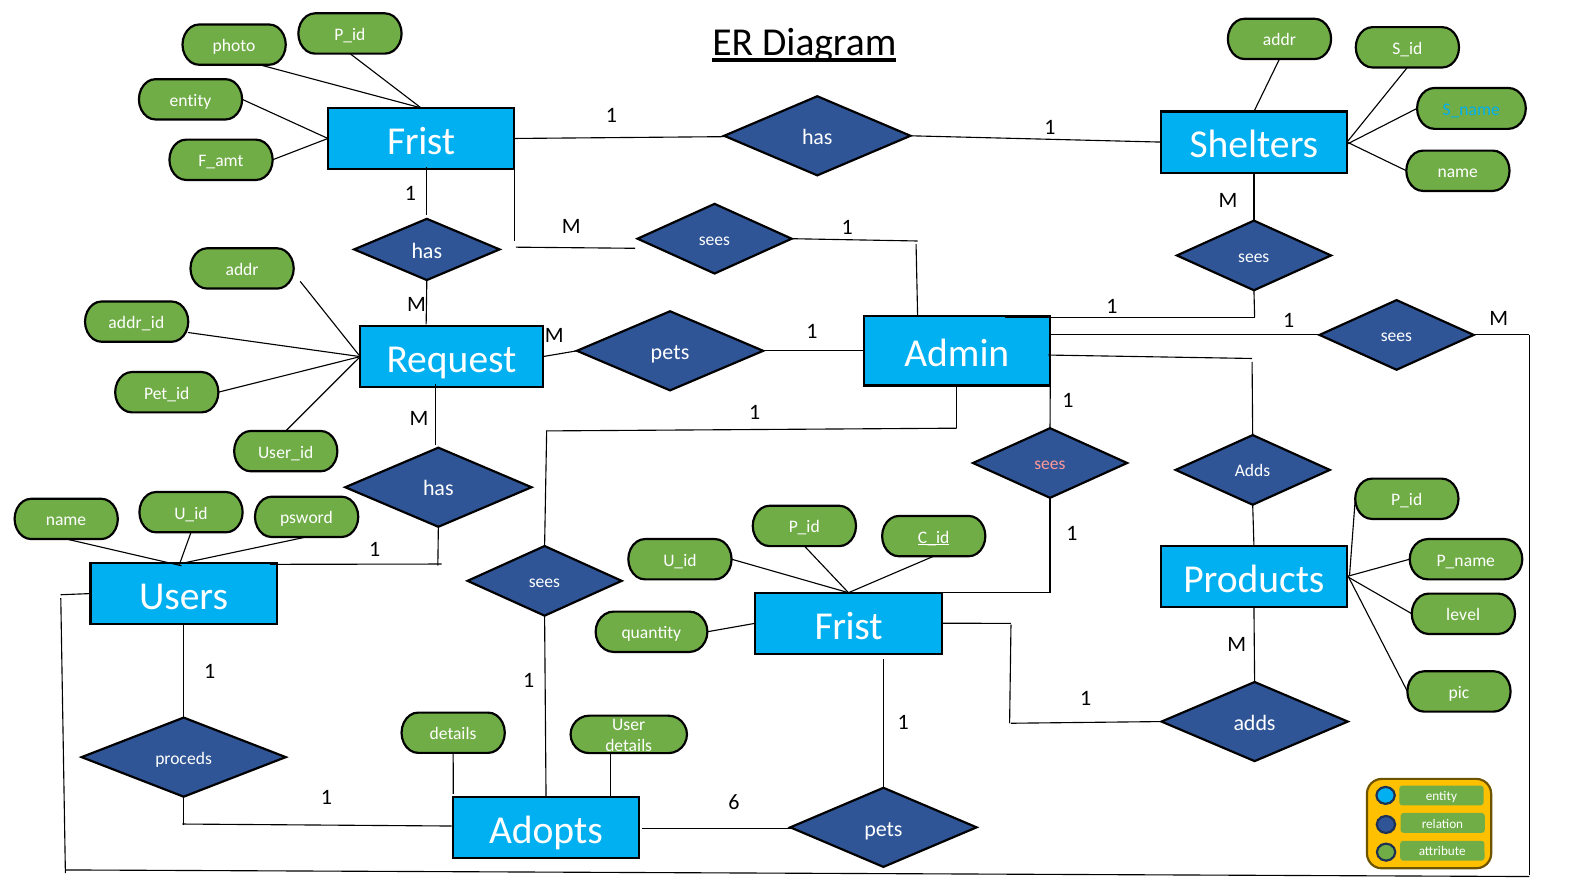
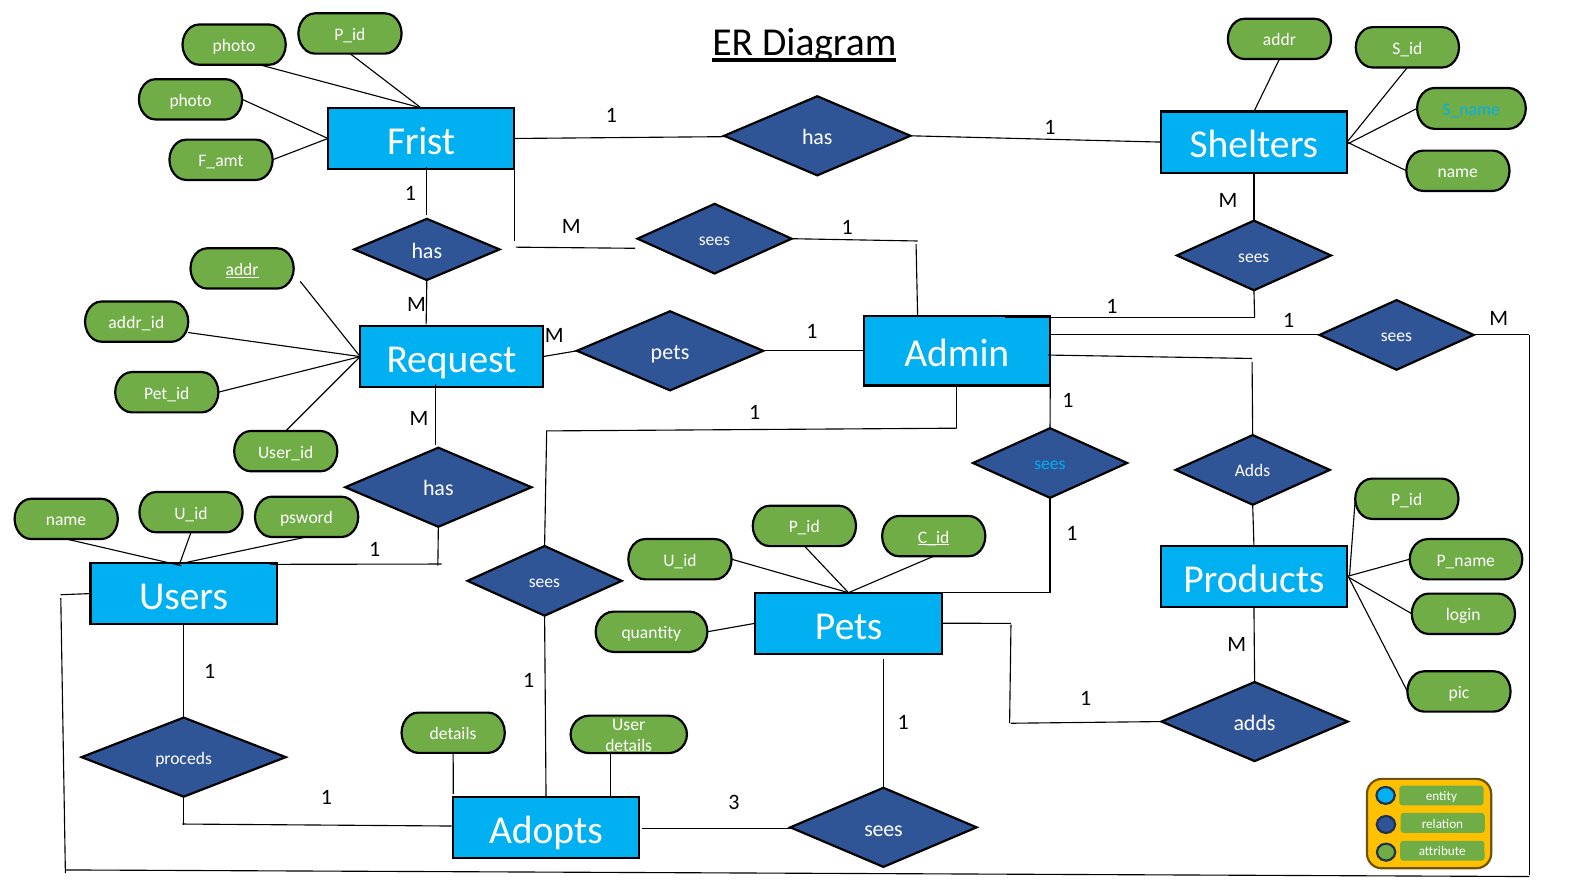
entity: entity -> photo (191, 101)
addr underline: none -> present (242, 270)
sees colour: pink -> light blue (1050, 464)
level: level -> login (1463, 615)
Frist: Frist -> Pets (849, 626)
6: 6 -> 3 (734, 802)
pets: pets -> sees (883, 829)
